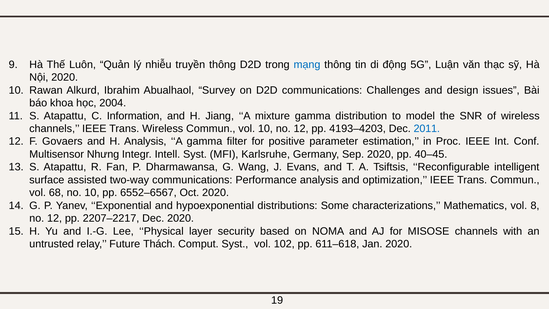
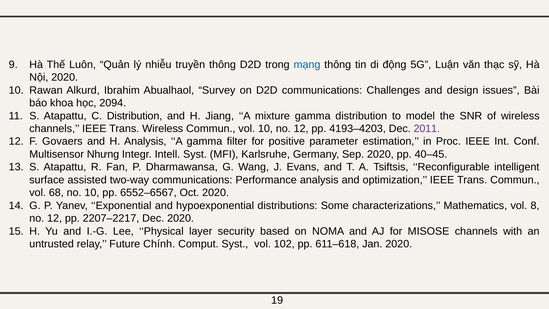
2004: 2004 -> 2094 (113, 103)
C Information: Information -> Distribution (135, 116)
2011 colour: blue -> purple (427, 129)
Thách: Thách -> Chính (159, 244)
